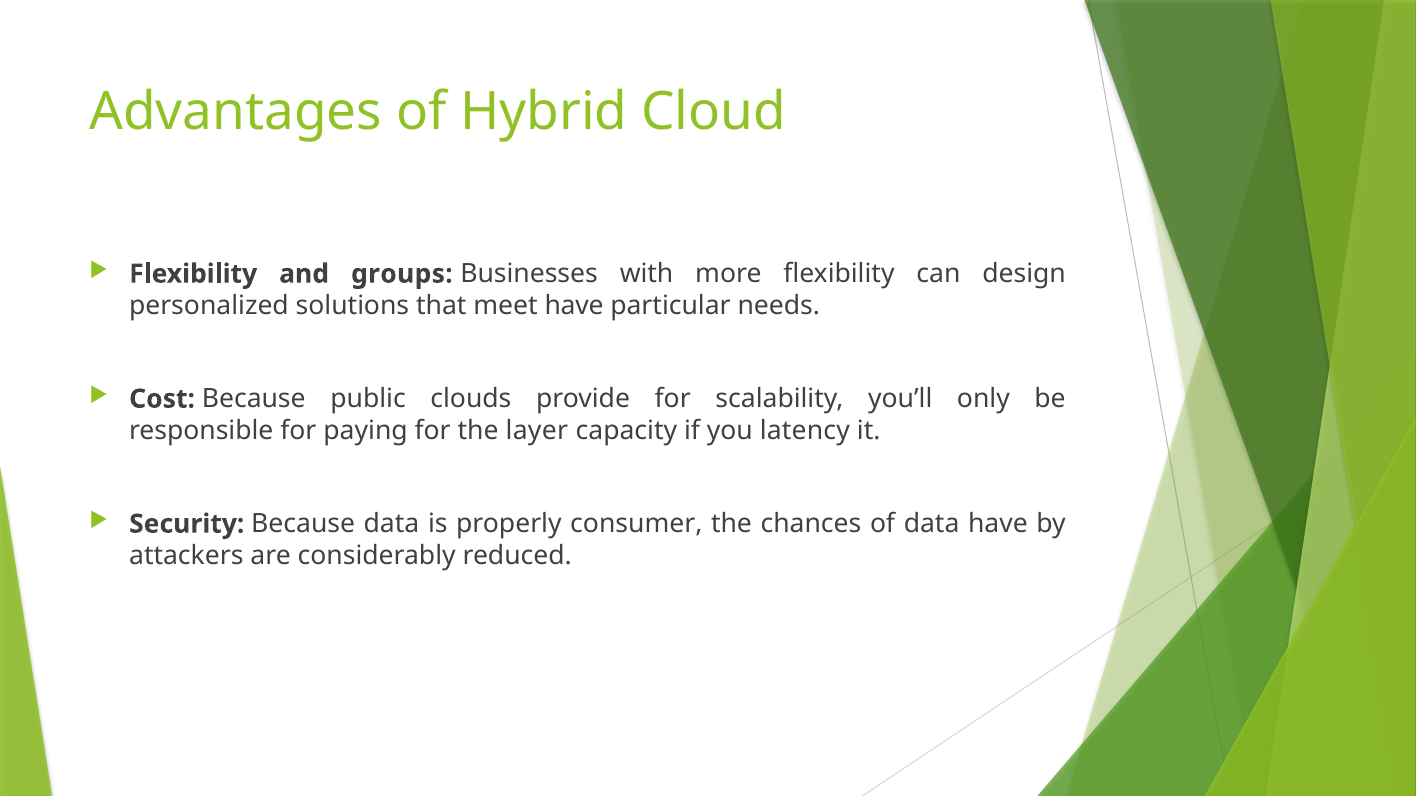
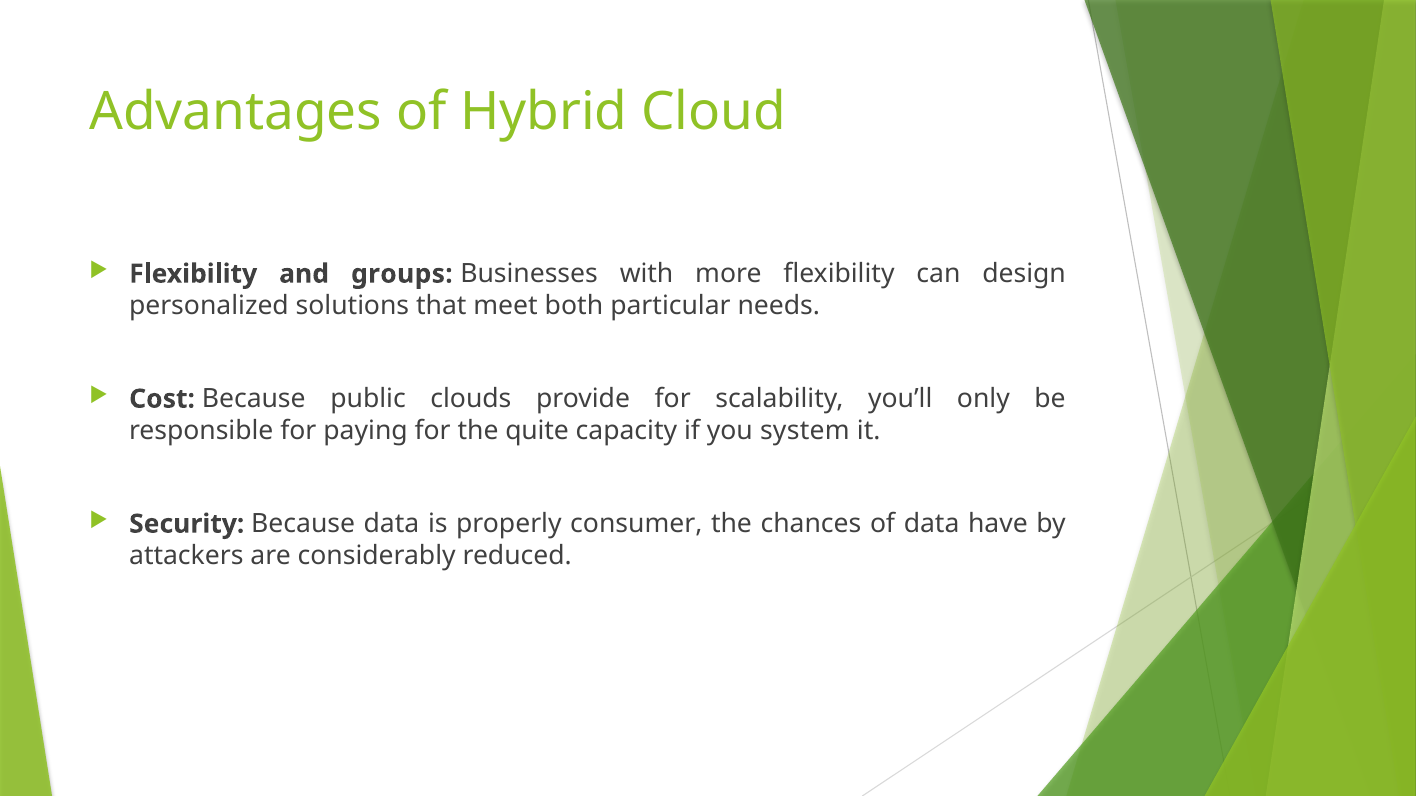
meet have: have -> both (574, 306)
layer: layer -> quite (537, 431)
latency: latency -> system (805, 431)
